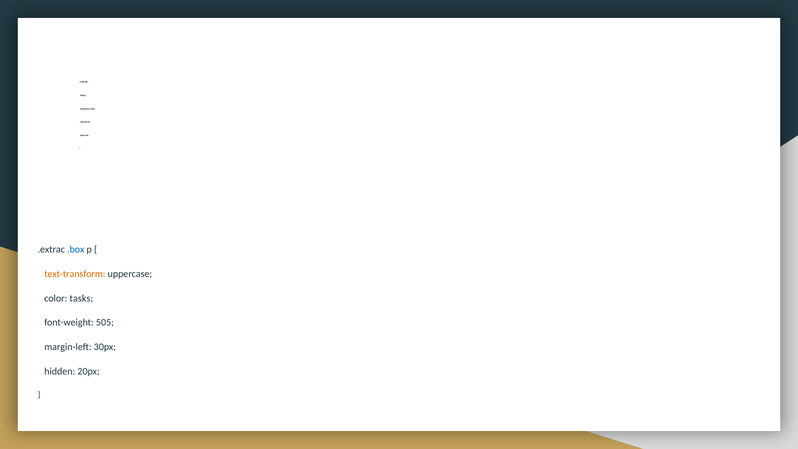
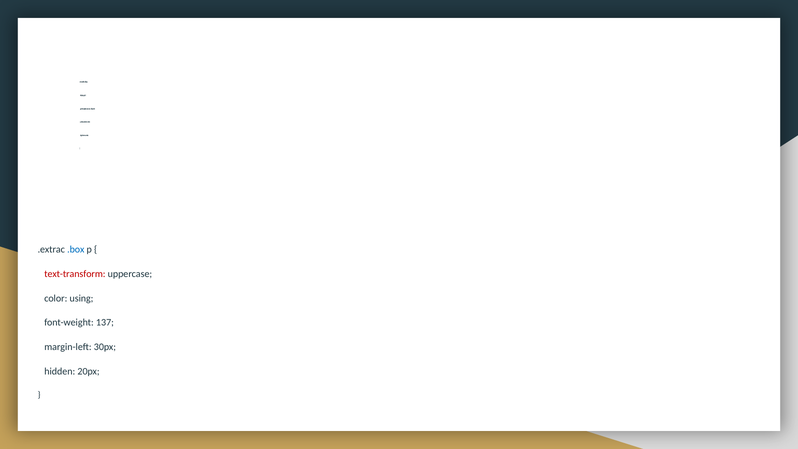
text-transform colour: orange -> red (75, 274)
tasks: tasks -> using (81, 298)
505: 505 -> 137 (105, 323)
